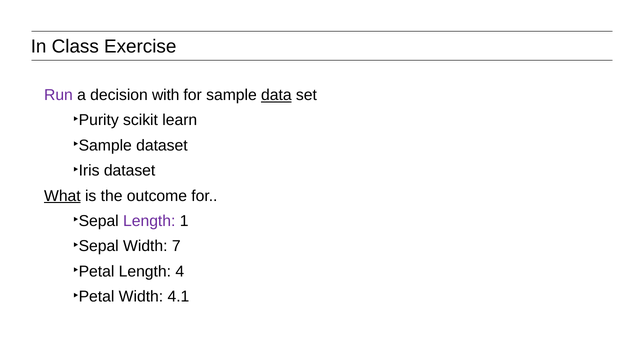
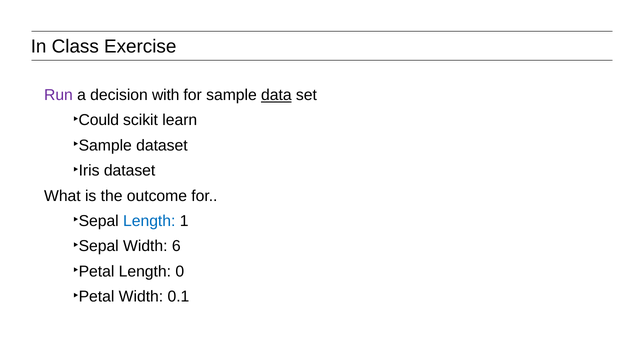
Purity: Purity -> Could (99, 120)
What underline: present -> none (62, 196)
Length colour: purple -> blue (149, 221)
7: 7 -> 6 (176, 246)
4: 4 -> 0 (180, 271)
4.1: 4.1 -> 0.1 (178, 296)
